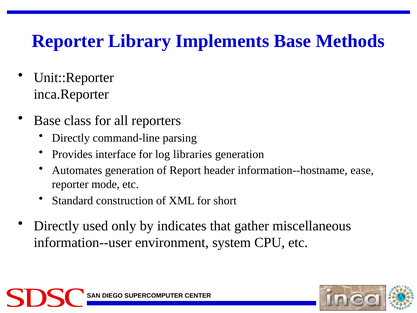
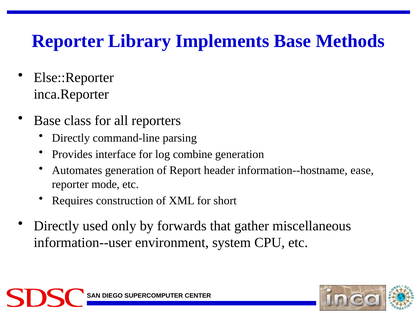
Unit::Reporter: Unit::Reporter -> Else::Reporter (74, 77)
libraries: libraries -> combine (193, 154)
Standard: Standard -> Requires (73, 200)
indicates: indicates -> forwards (182, 226)
